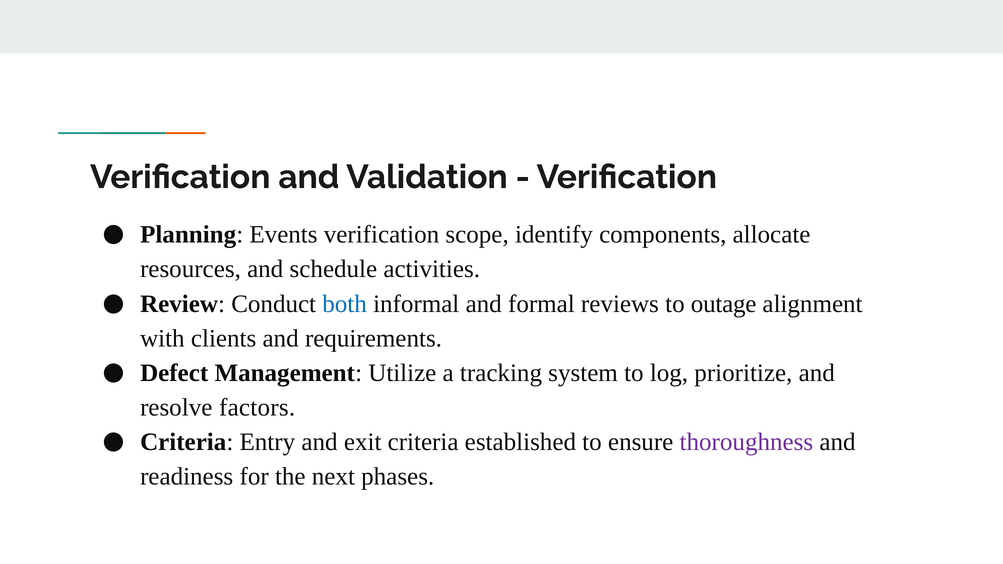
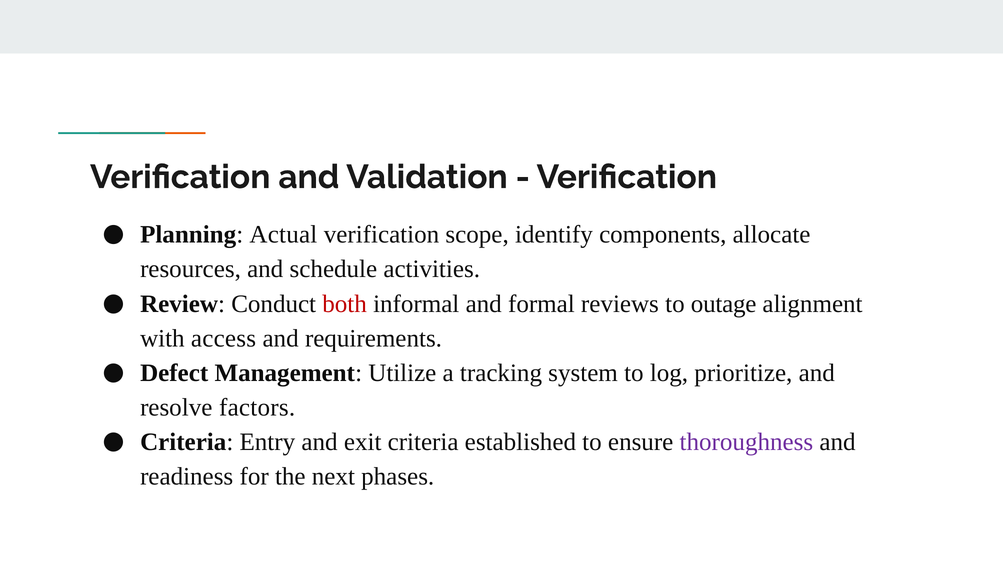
Events: Events -> Actual (283, 235)
both colour: blue -> red (345, 304)
clients: clients -> access (224, 338)
